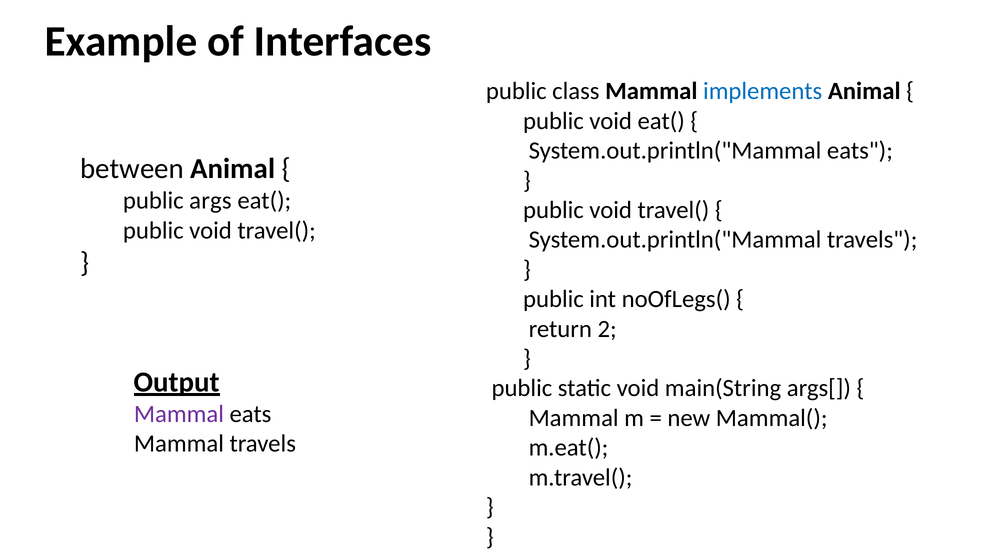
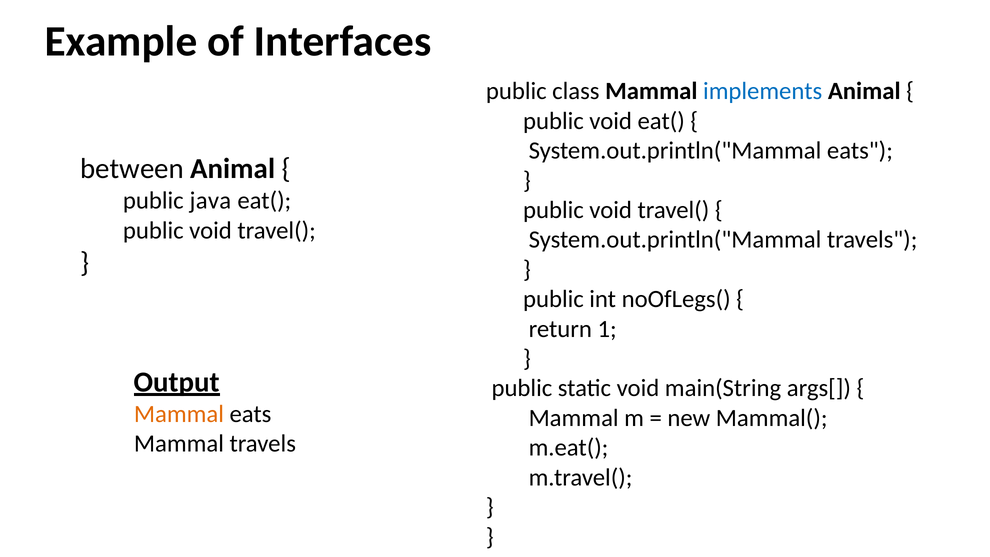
args: args -> java (210, 201)
2: 2 -> 1 (607, 329)
Mammal colour: purple -> orange (179, 414)
